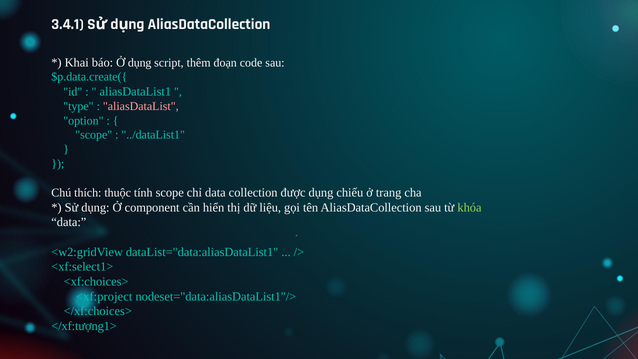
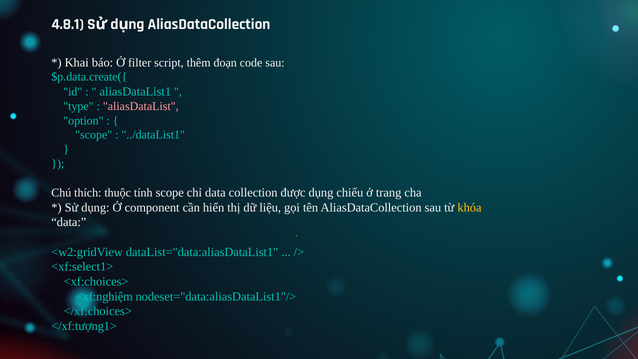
3.4.1: 3.4.1 -> 4.8.1 (68, 24)
Ở dụng: dụng -> filter (140, 63)
khóa colour: light green -> yellow (469, 207)
<xf:project: <xf:project -> <xf:nghiệm (104, 296)
